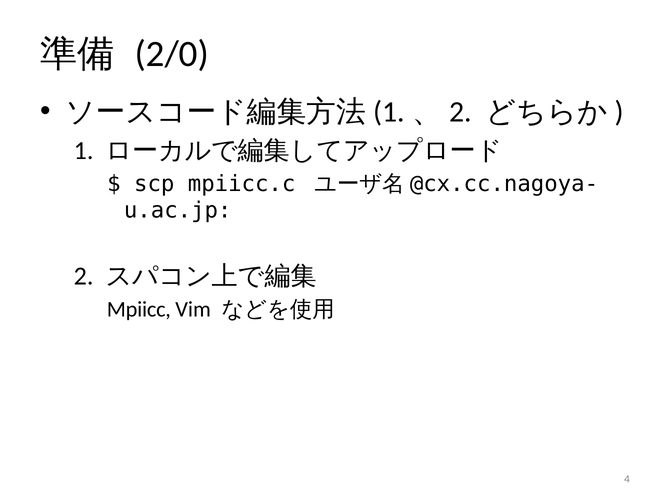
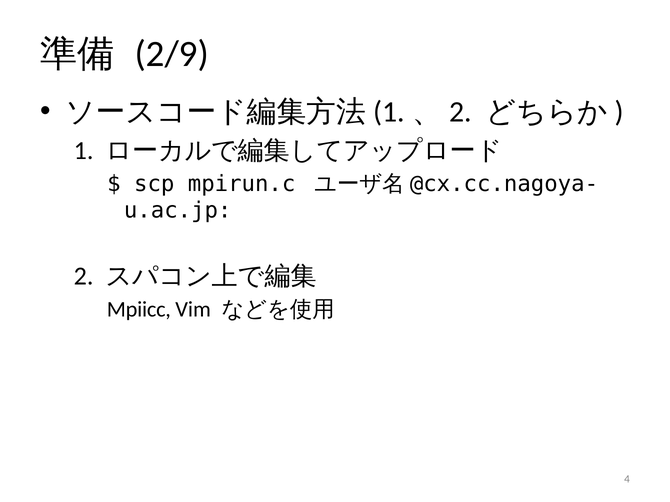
2/0: 2/0 -> 2/9 (172, 54)
mpiicc.c: mpiicc.c -> mpirun.c (242, 184)
